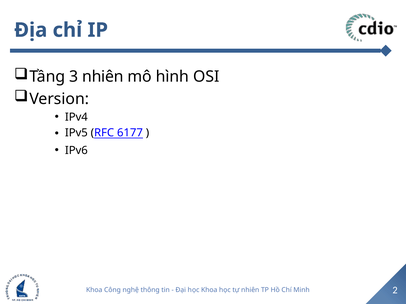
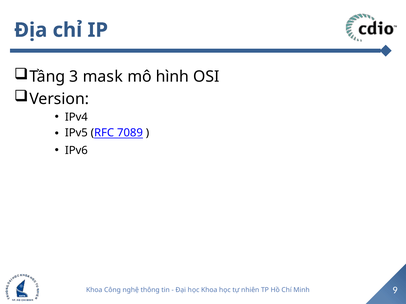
3 nhiên: nhiên -> mask (103, 77)
6177: 6177 -> 7089 (130, 133)
2: 2 -> 9 (395, 291)
